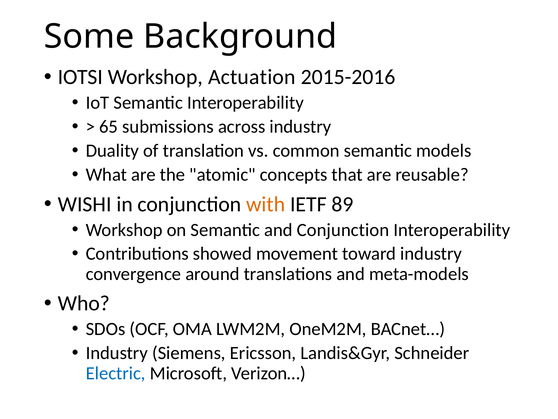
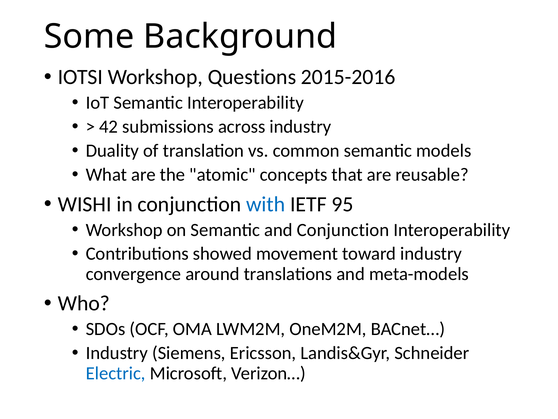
Actuation: Actuation -> Questions (252, 77)
65: 65 -> 42 (109, 127)
with colour: orange -> blue (266, 204)
89: 89 -> 95 (343, 204)
